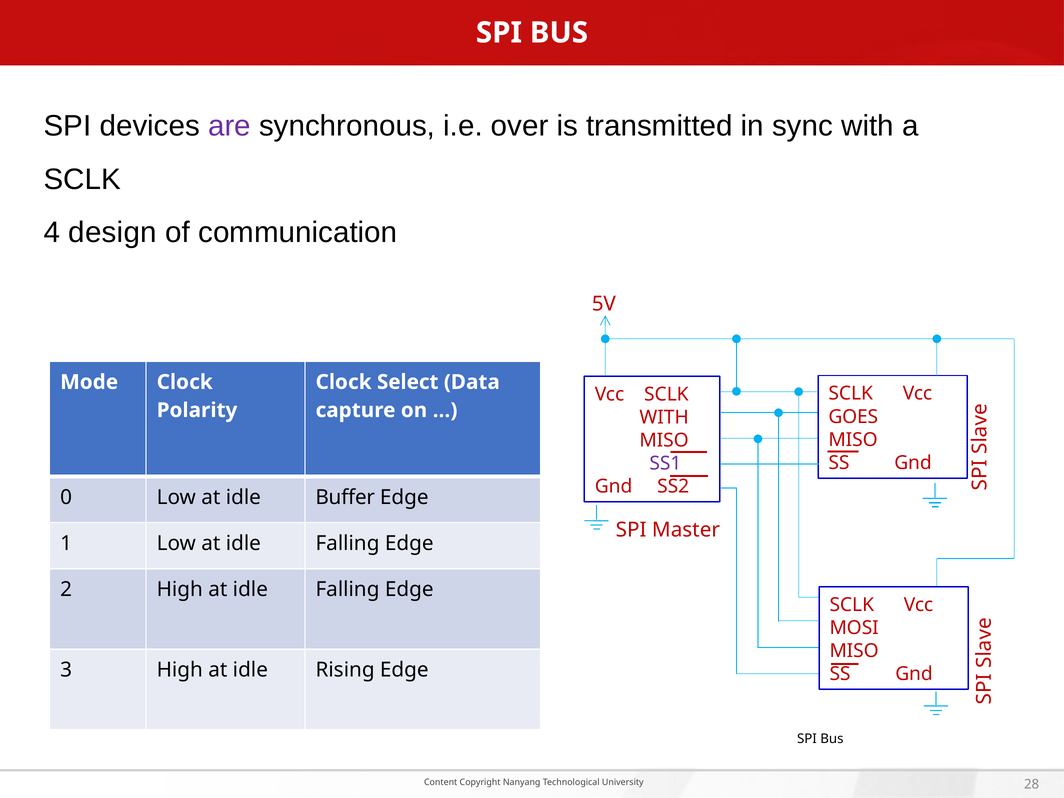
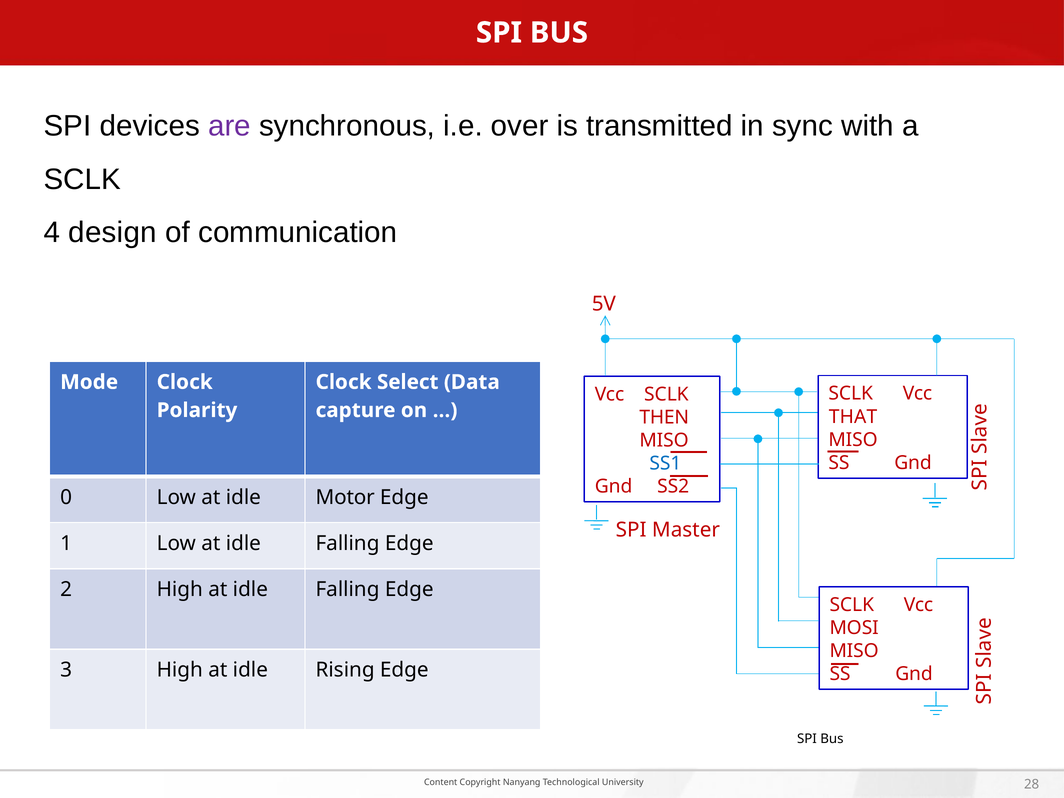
GOES: GOES -> THAT (853, 417)
WITH: WITH -> THEN (664, 417)
SS1 colour: purple -> blue (665, 463)
Buffer: Buffer -> Motor (345, 497)
